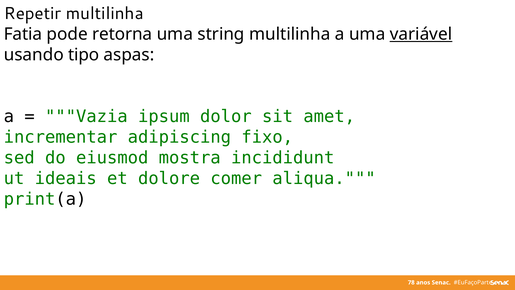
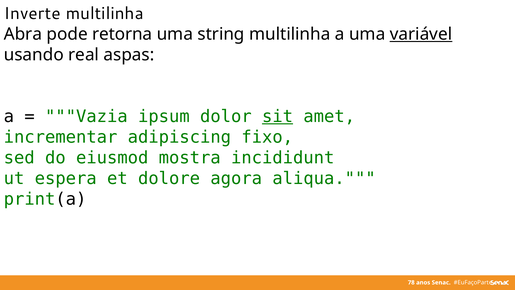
Repetir: Repetir -> Inverte (32, 13)
Fatia: Fatia -> Abra (23, 34)
tipo: tipo -> real (84, 55)
sit underline: none -> present (278, 116)
ideais: ideais -> espera (66, 178)
comer: comer -> agora (236, 178)
